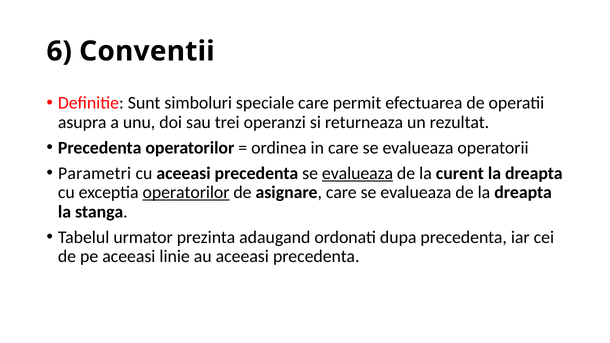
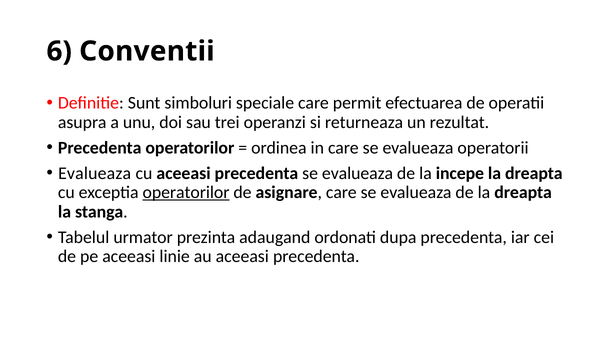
Parametri: Parametri -> Evalueaza (95, 173)
evalueaza underline: present -> none (358, 173)
curent: curent -> incepe (460, 173)
